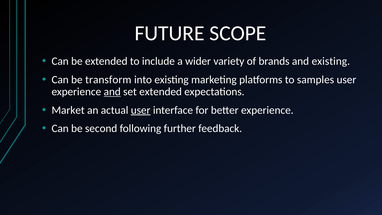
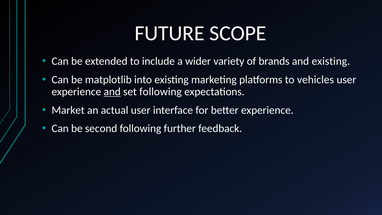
transform: transform -> matplotlib (108, 80)
samples: samples -> vehicles (315, 80)
set extended: extended -> following (161, 92)
user underline: present -> none (141, 110)
